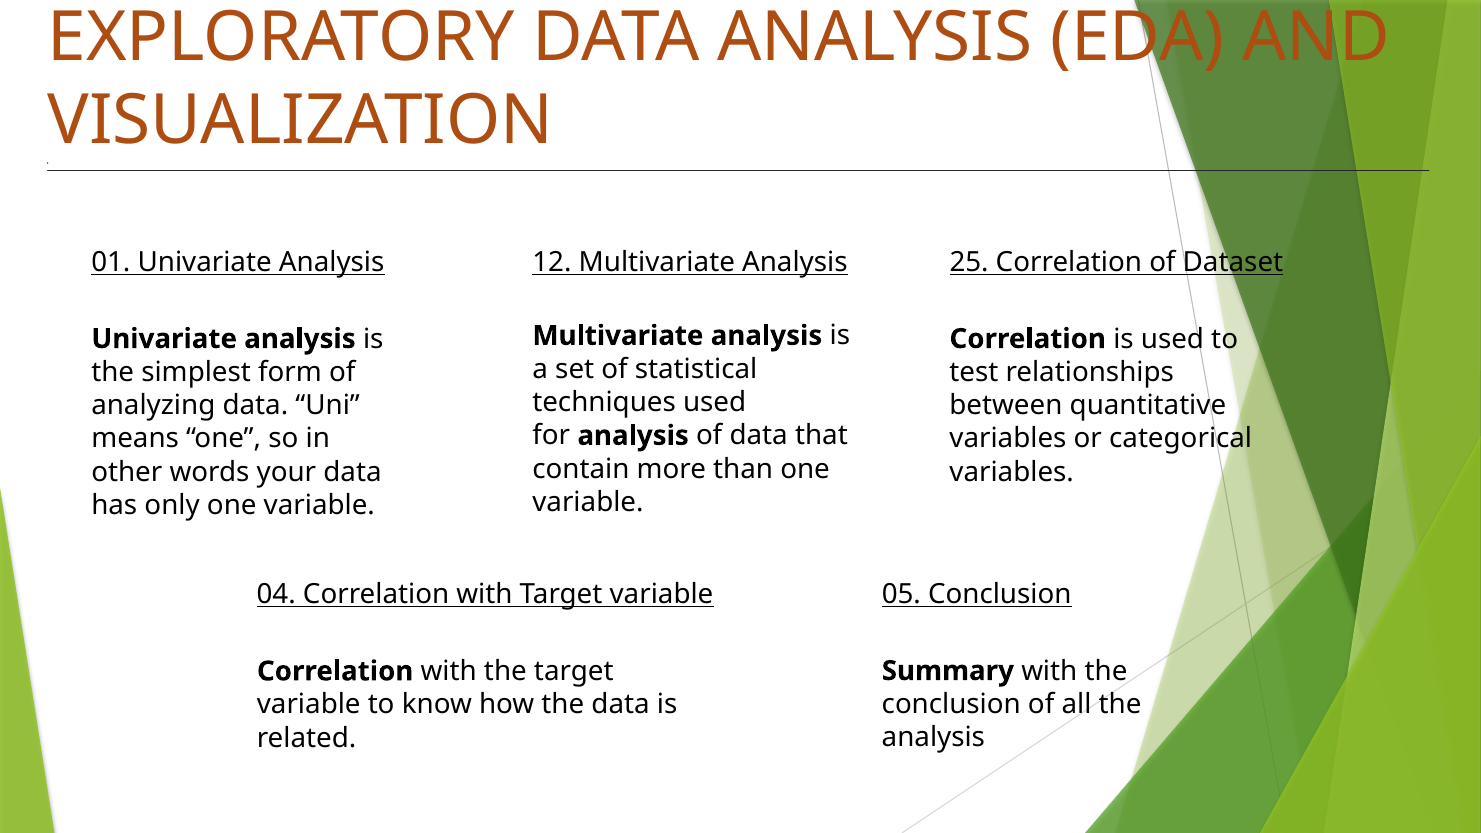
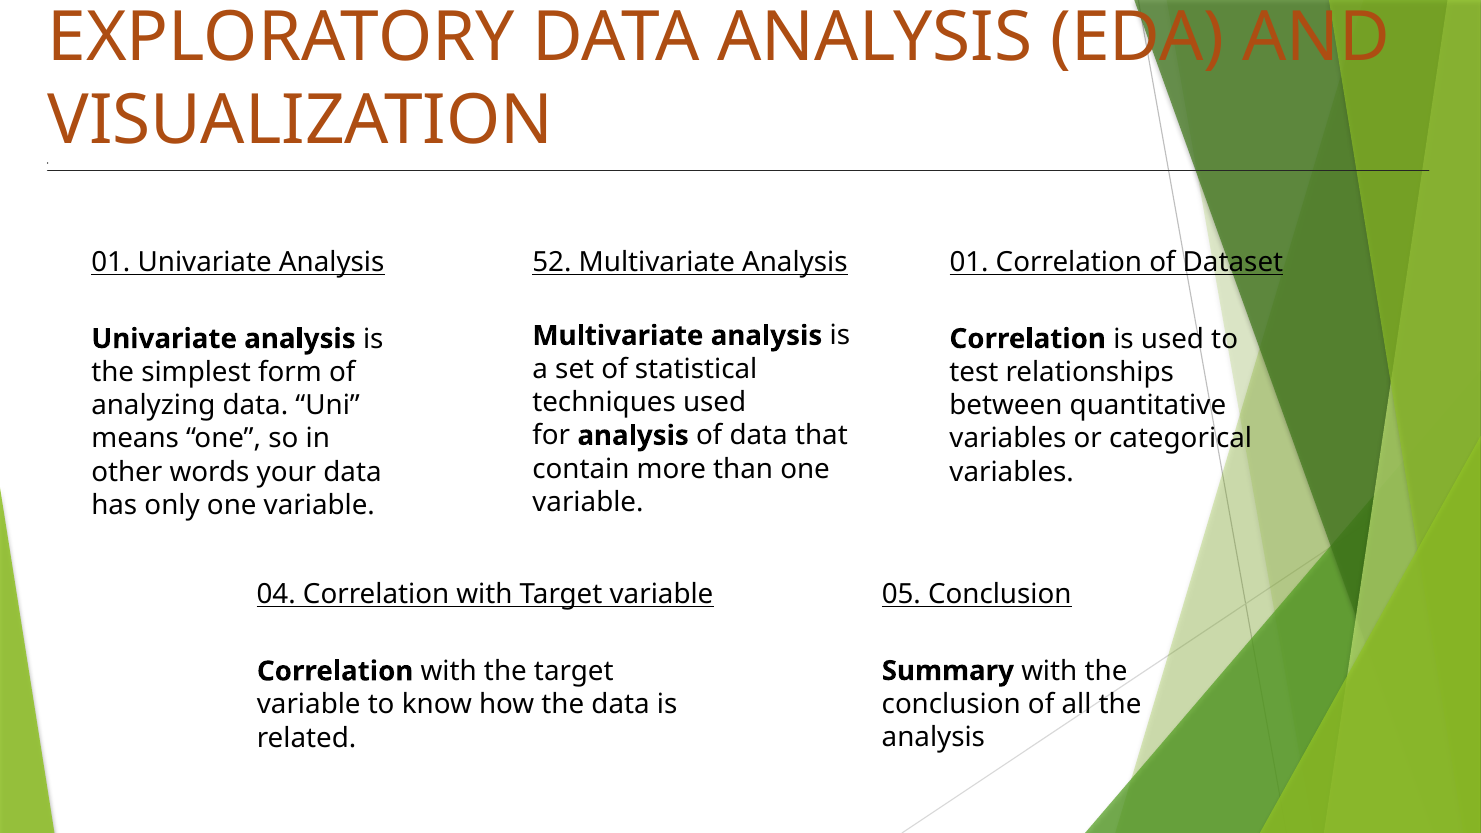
12: 12 -> 52 (552, 262)
Analysis 25: 25 -> 01 (969, 262)
